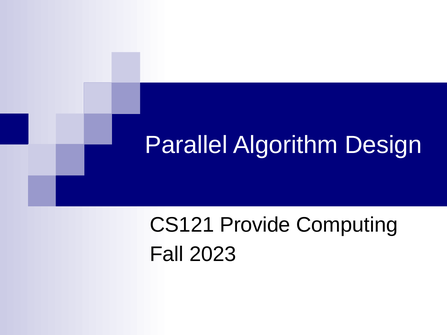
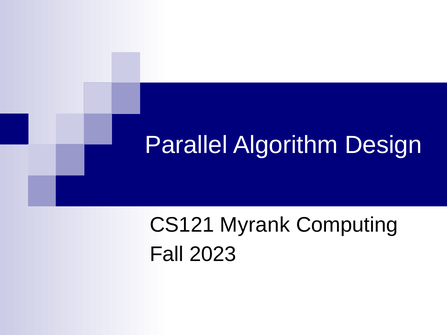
Provide: Provide -> Myrank (255, 225)
